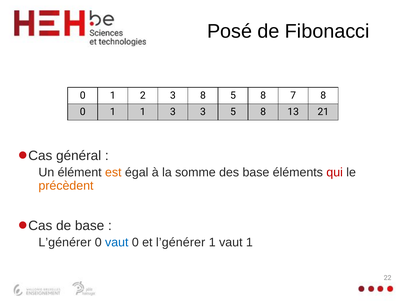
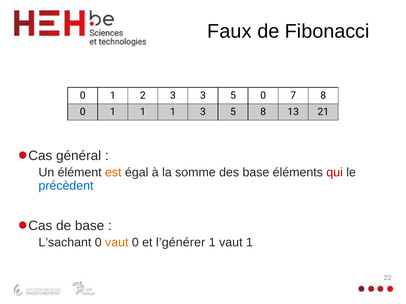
Posé: Posé -> Faux (229, 31)
3 8: 8 -> 3 (203, 96)
8: 8 -> 0 (263, 96)
1 1 3: 3 -> 1 (173, 112)
précèdent colour: orange -> blue (66, 186)
L’générer: L’générer -> L’sachant (65, 243)
vaut colour: blue -> orange (117, 243)
